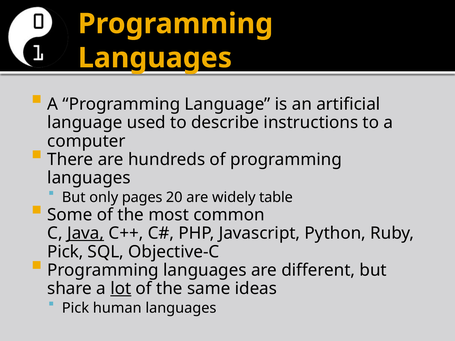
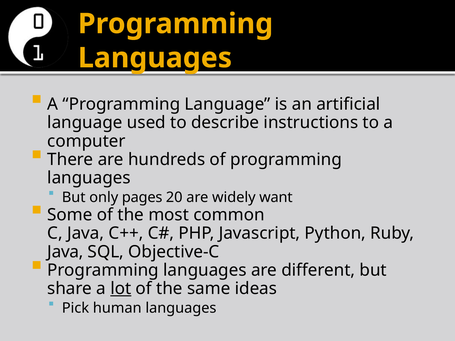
table: table -> want (276, 198)
Java underline: present -> none (86, 233)
Pick: Pick -> Java (65, 252)
